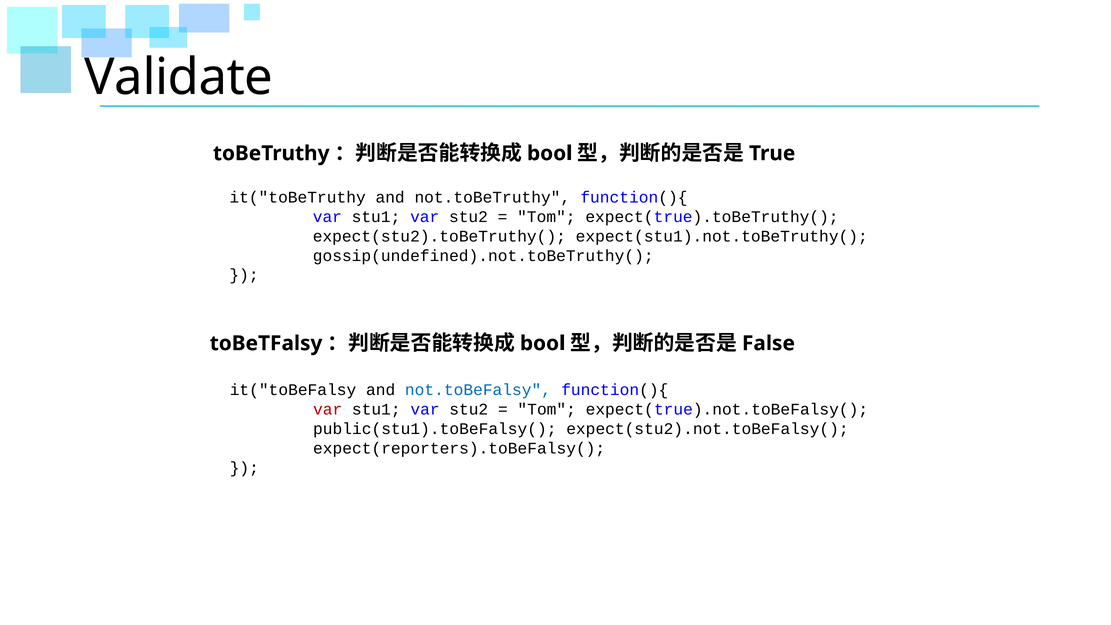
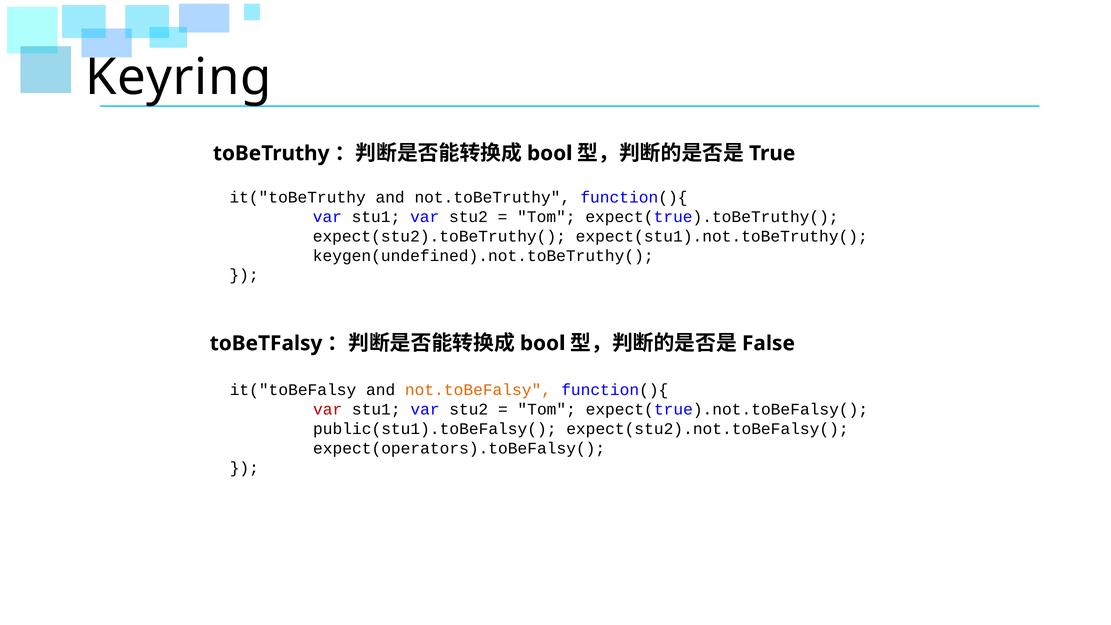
Validate: Validate -> Keyring (178, 77)
gossip(undefined).not.toBeTruthy(: gossip(undefined).not.toBeTruthy( -> keygen(undefined).not.toBeTruthy( (483, 256)
not.toBeFalsy colour: blue -> orange (478, 390)
expect(reporters).toBeFalsy(: expect(reporters).toBeFalsy( -> expect(operators).toBeFalsy( (459, 448)
